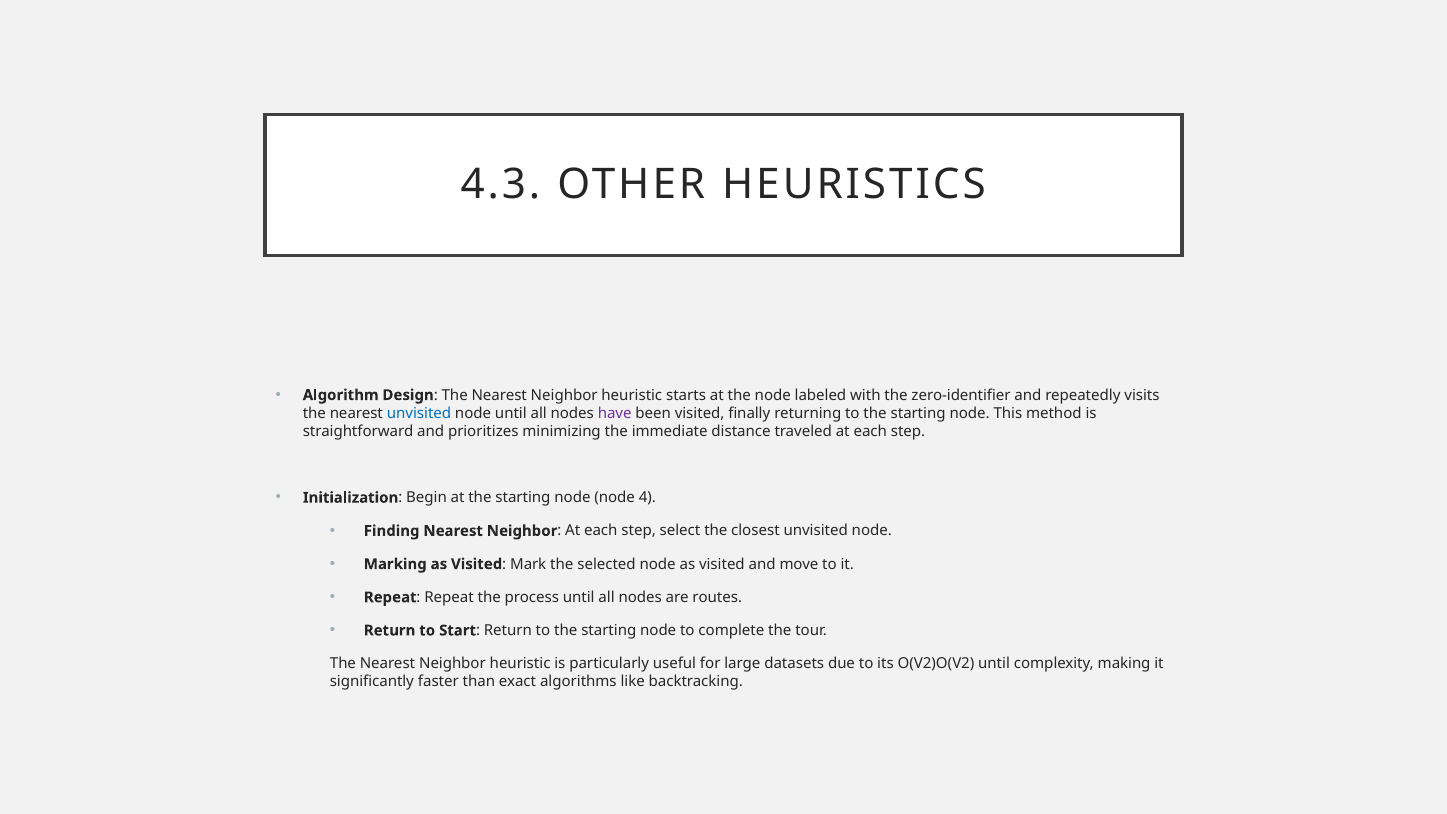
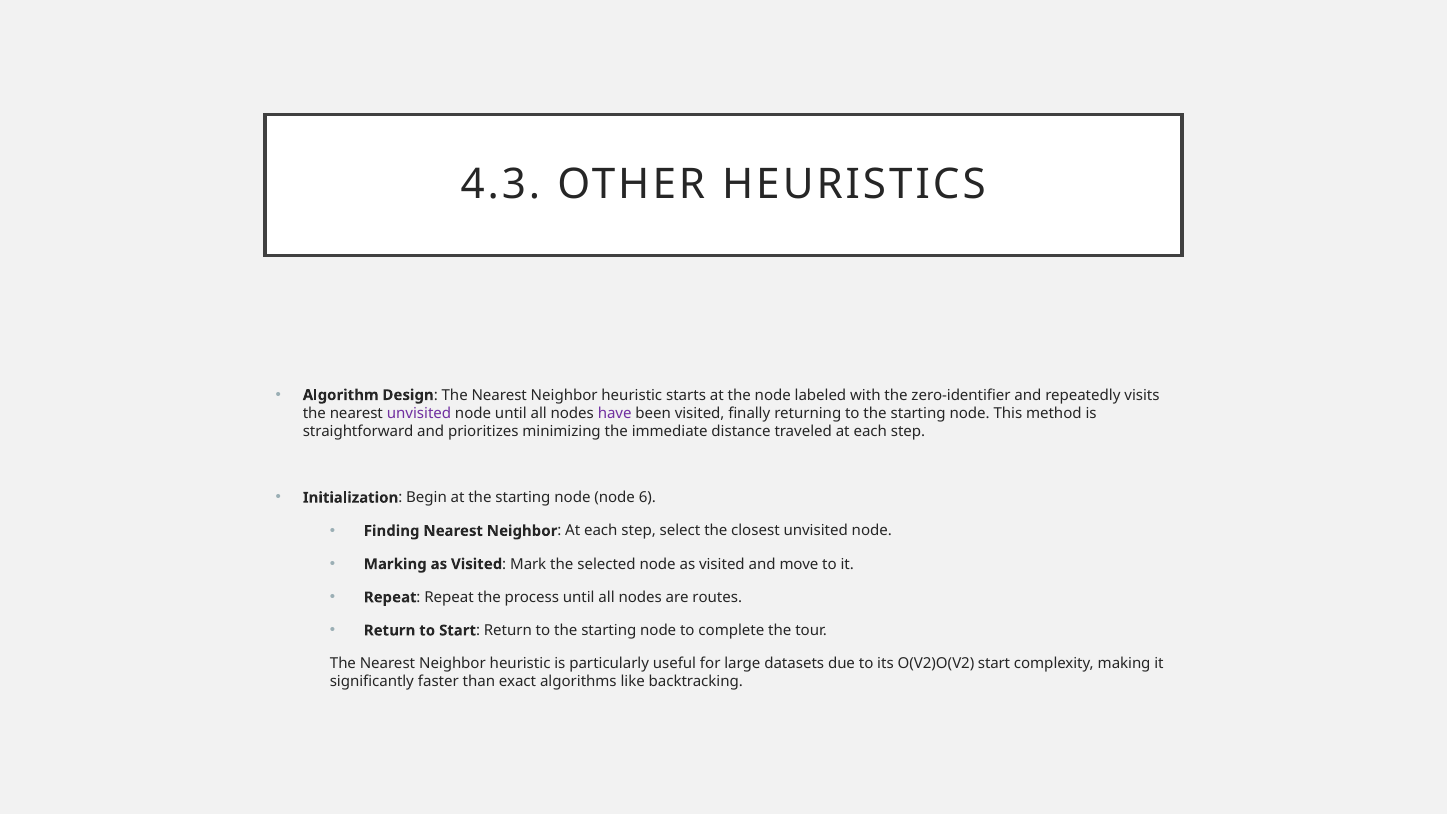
unvisited colour: blue -> purple (419, 413)
4: 4 -> 6 (647, 498)
O(V2)O(V2 until: until -> start (994, 664)
